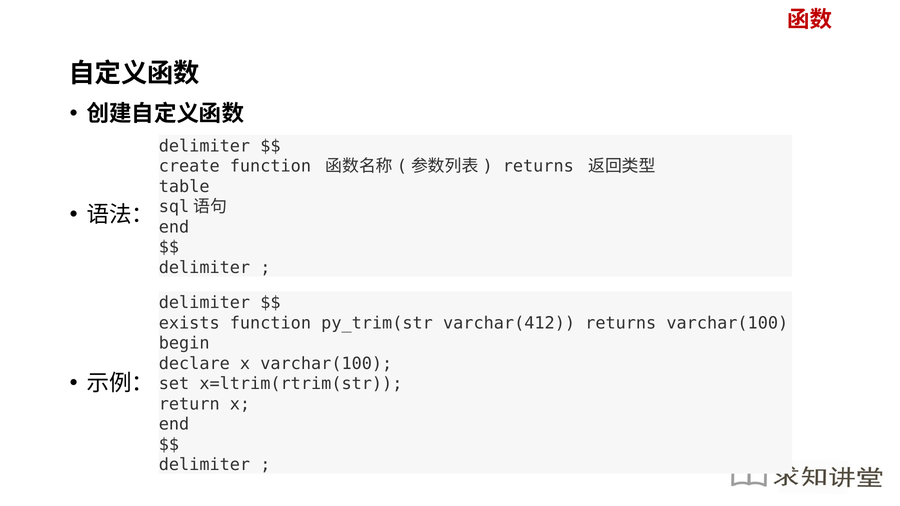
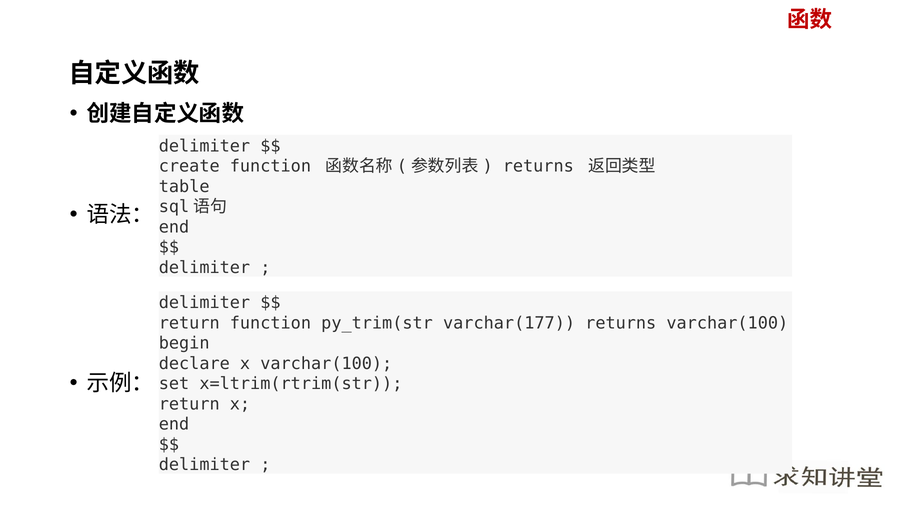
exists: exists -> return (189, 323)
varchar(412: varchar(412 -> varchar(177 (509, 323)
